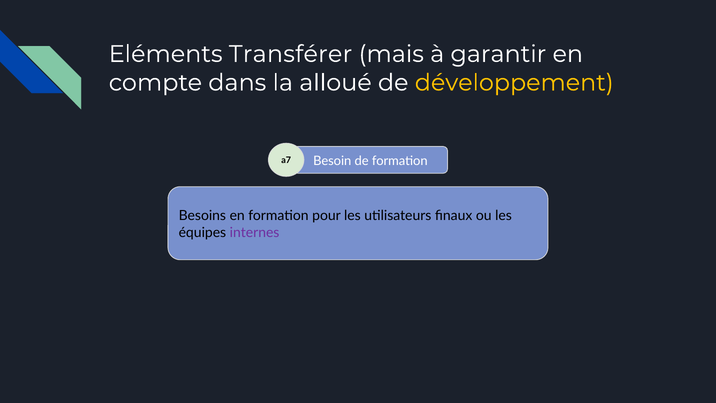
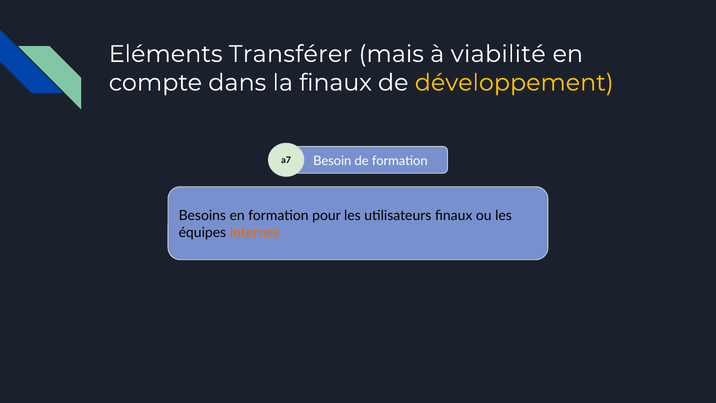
garantir: garantir -> viabilité (498, 54)
la alloué: alloué -> finaux (336, 83)
internes colour: purple -> orange (255, 232)
